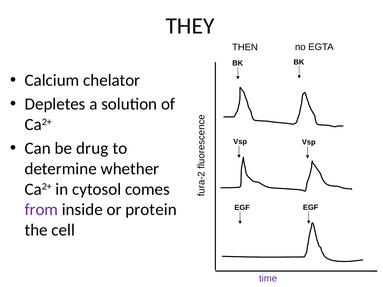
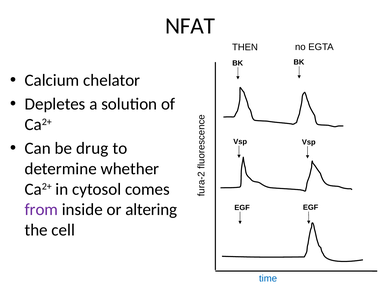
THEY: THEY -> NFAT (190, 26)
protein: protein -> altering (151, 210)
time colour: purple -> blue (268, 279)
